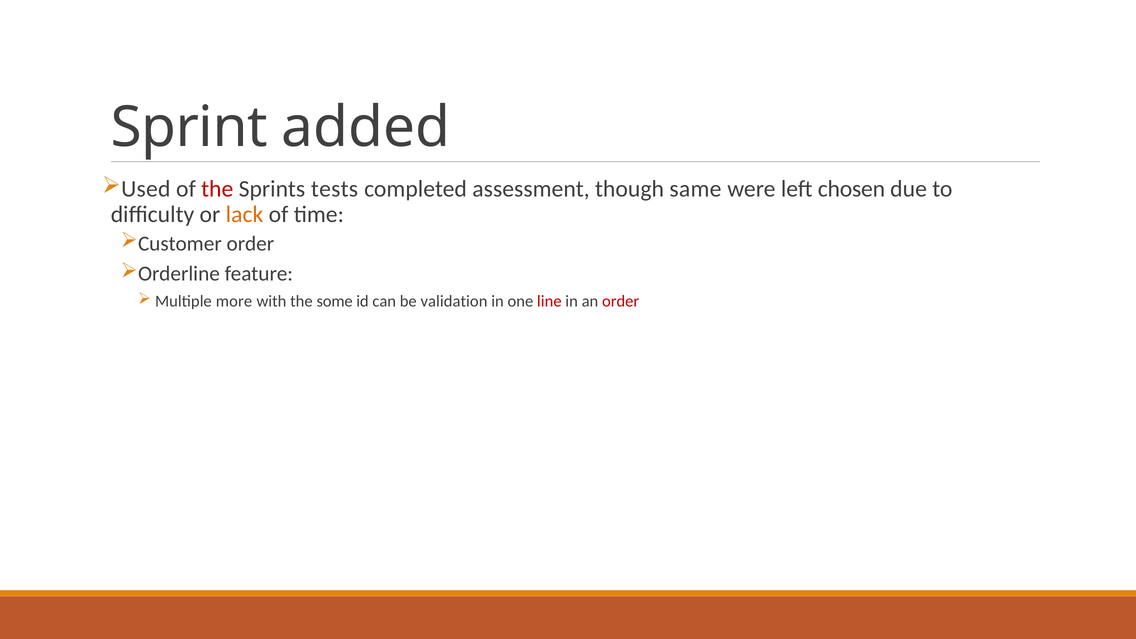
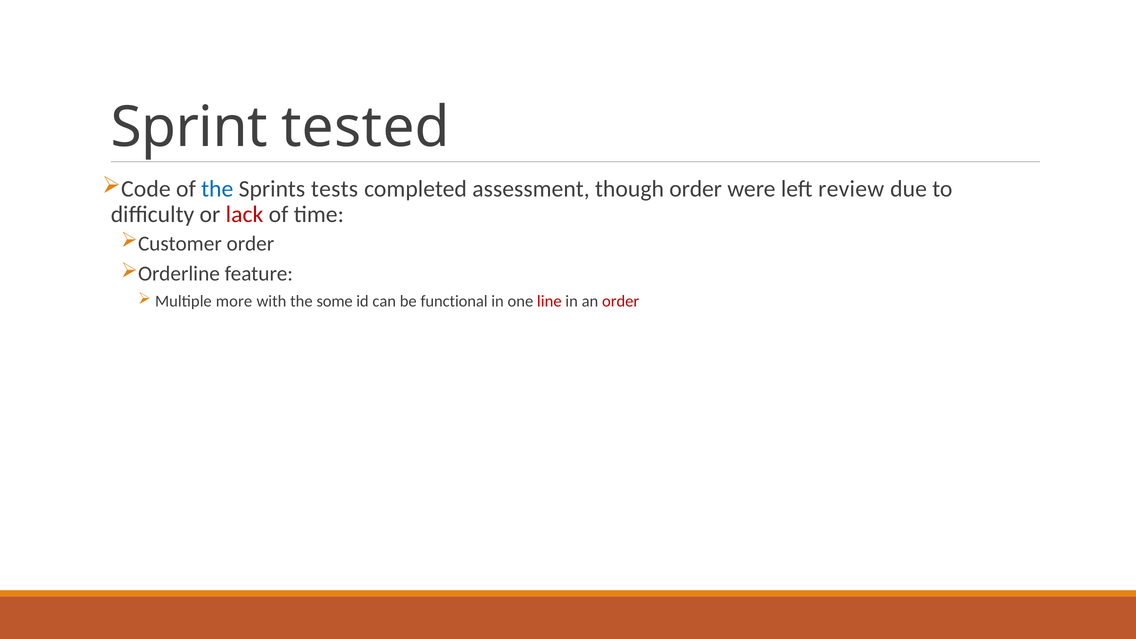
added: added -> tested (365, 127)
Used: Used -> Code (146, 189)
the colour: red -> blue (217, 189)
though same: same -> order (696, 189)
chosen: chosen -> review (851, 189)
lack colour: orange -> red (245, 214)
validation: validation -> functional (454, 301)
